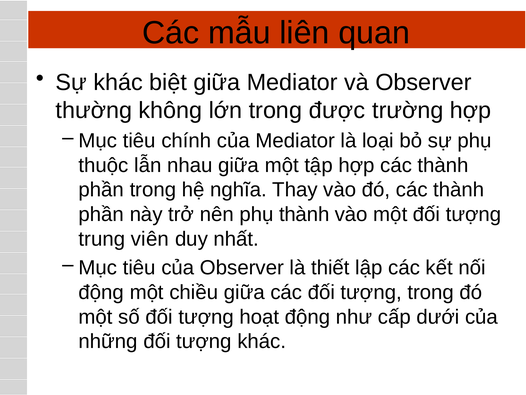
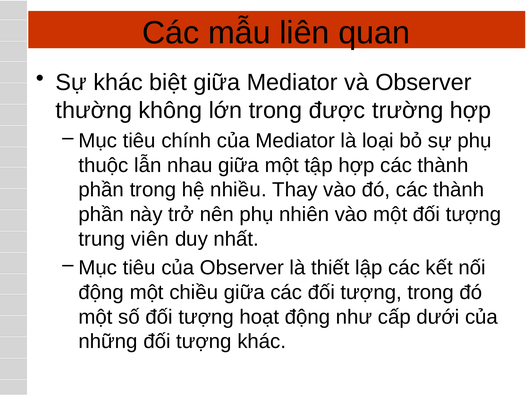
nghĩa: nghĩa -> nhiều (238, 190)
phụ thành: thành -> nhiên (304, 214)
